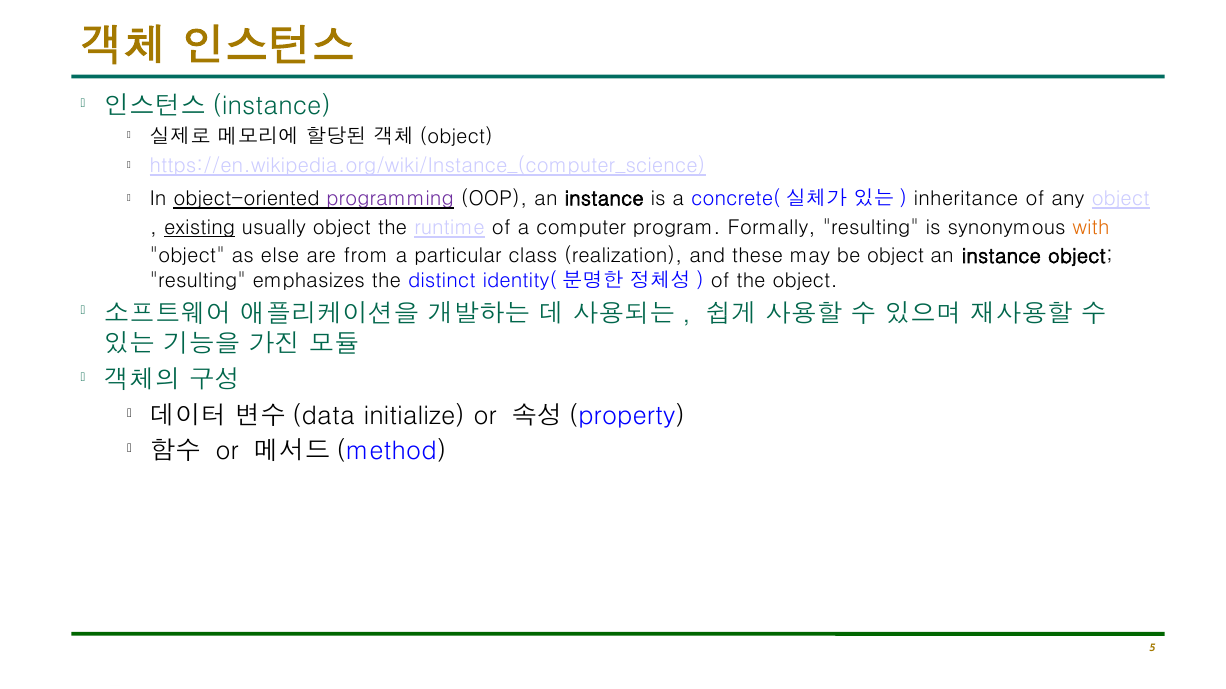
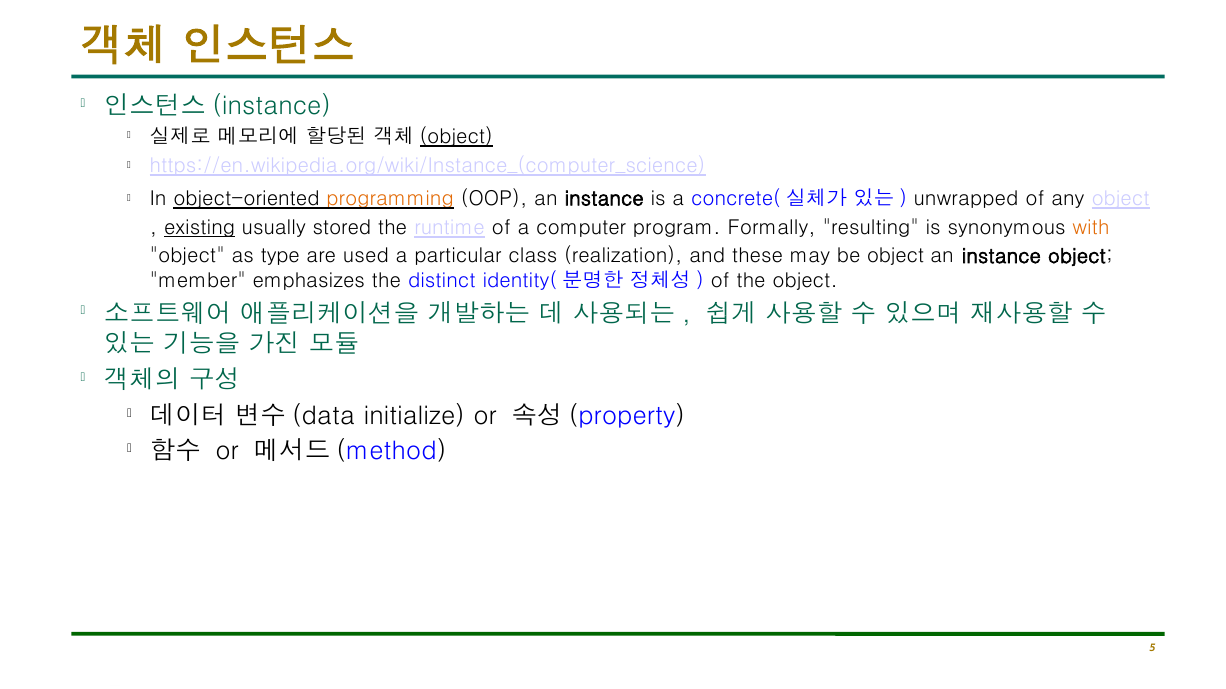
object underline: none -> present (456, 137)
programming colour: purple -> orange (390, 199)
inheritance: inheritance -> unwrapped (966, 199)
usually object: object -> stored (342, 228)
else: else -> type (280, 256)
from: from -> used (366, 256)
resulting: resulting -> member (198, 281)
